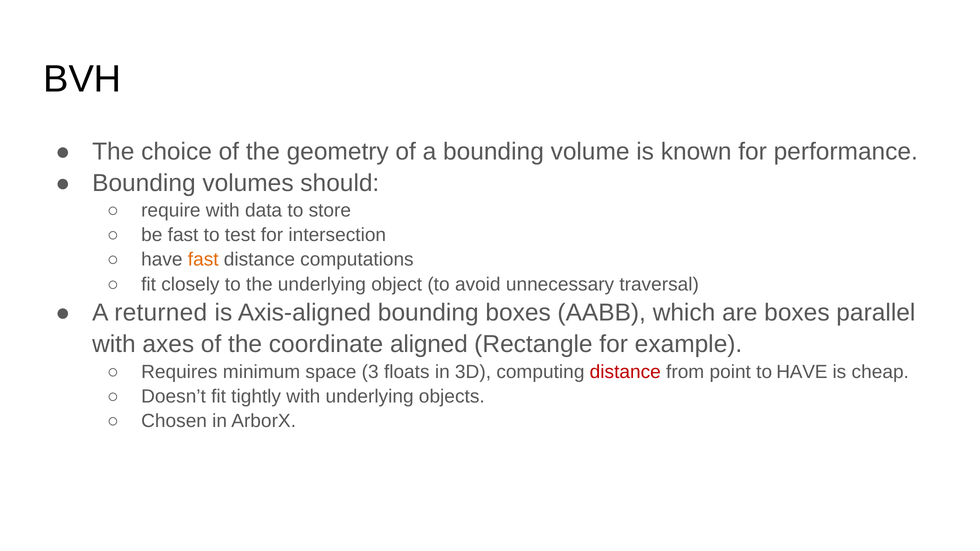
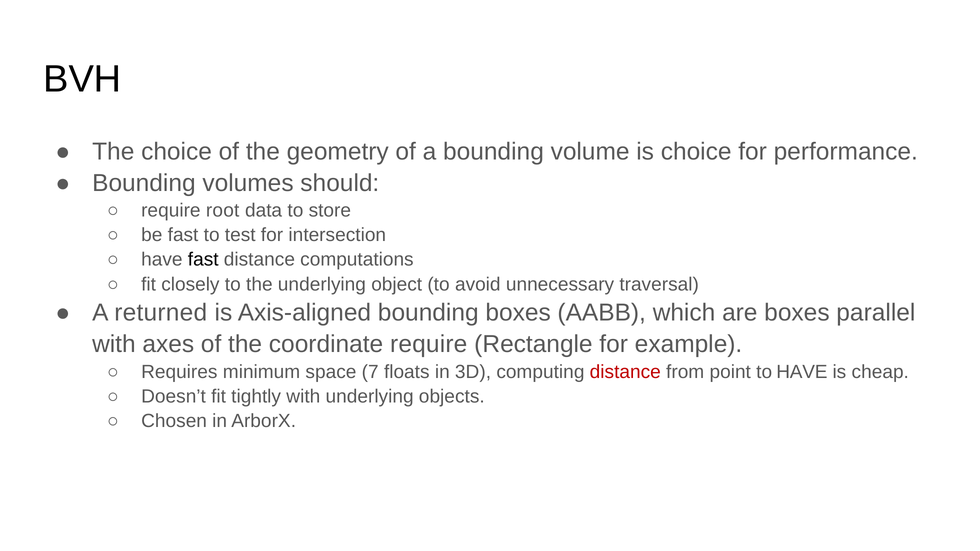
is known: known -> choice (696, 152)
require with: with -> root (223, 211)
fast colour: orange -> black (203, 260)
coordinate aligned: aligned -> require (429, 345)
3: 3 -> 7 (370, 372)
